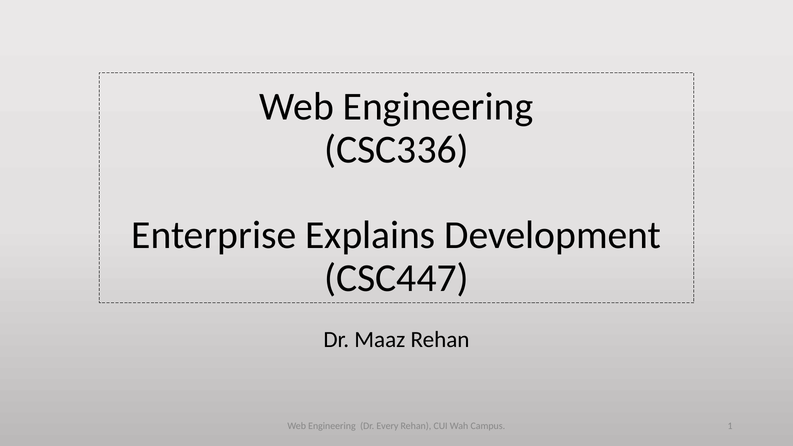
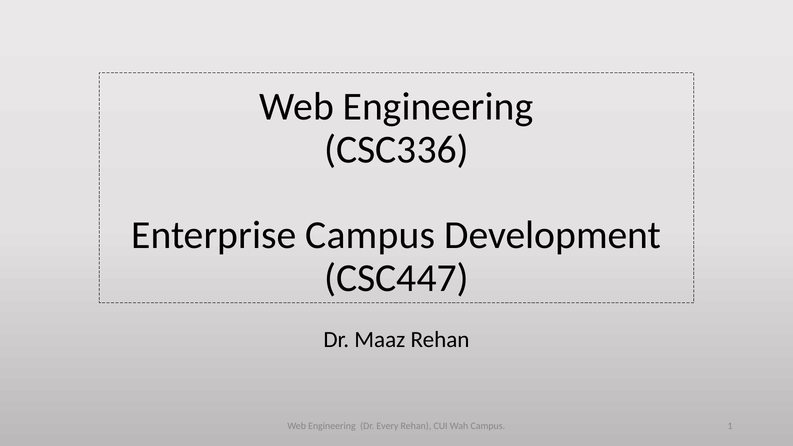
Enterprise Explains: Explains -> Campus (370, 235)
